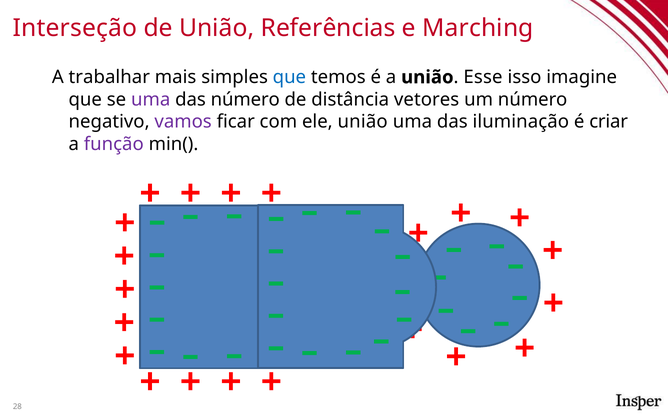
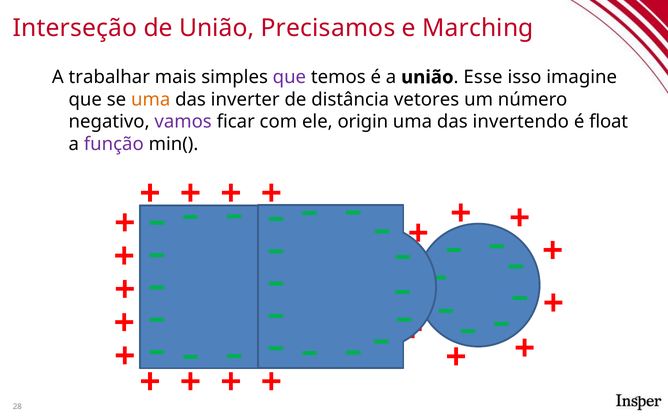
Referências: Referências -> Precisamos (328, 28)
que colour: blue -> purple (289, 77)
uma colour: purple -> orange (151, 99)
das número: número -> inverter (245, 99)
ele união: união -> origin (363, 122)
iluminação: iluminação -> invertendo (521, 122)
criar: criar -> float (609, 122)
